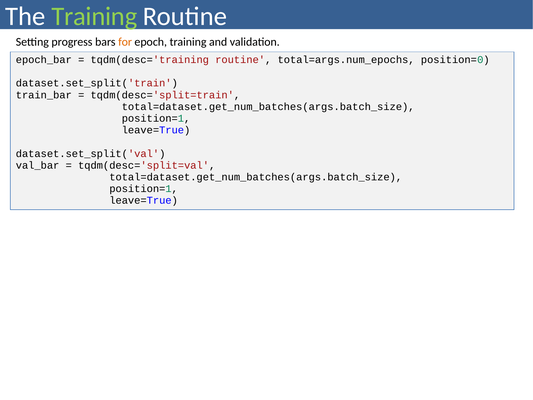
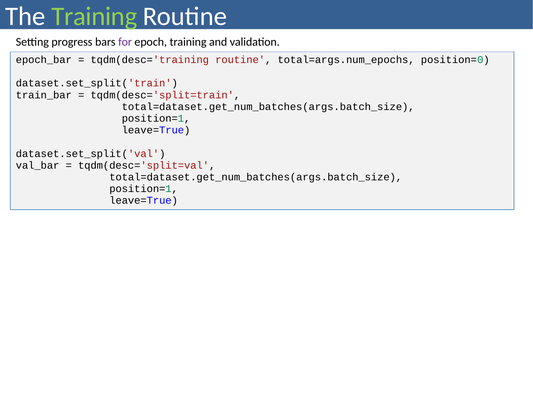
for colour: orange -> purple (125, 42)
